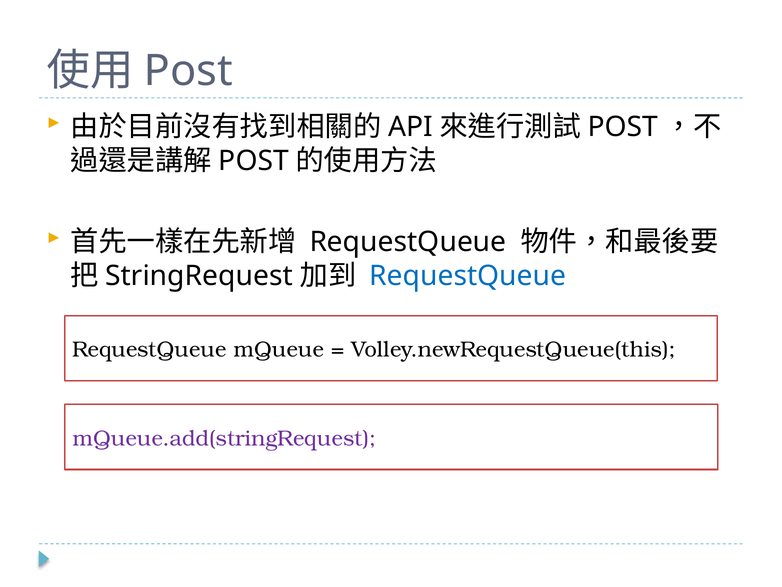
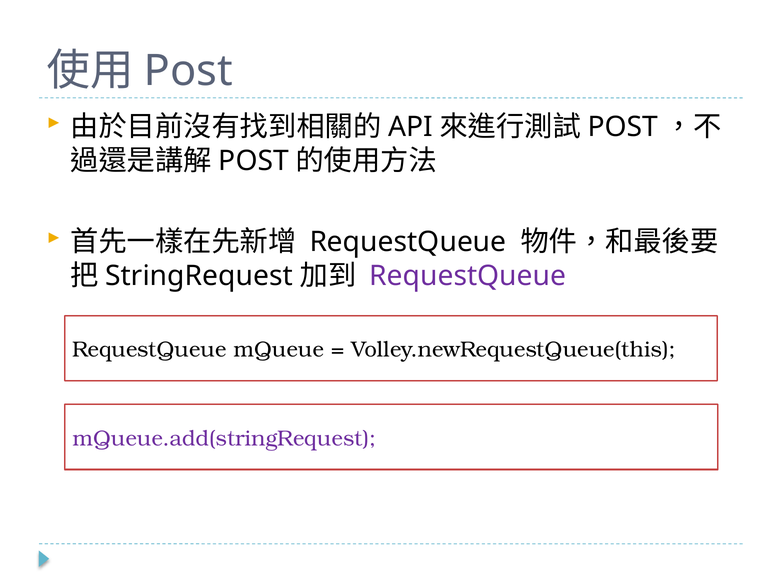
RequestQueue colour: blue -> purple (468, 276)
